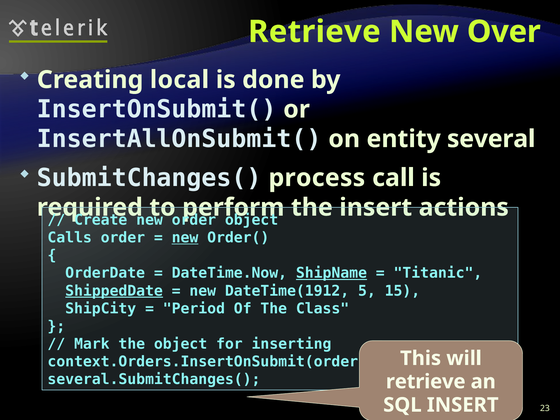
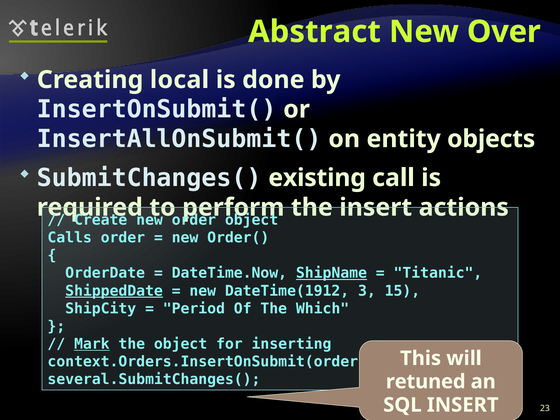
Retrieve: Retrieve -> Abstract (314, 32)
several: several -> objects (491, 139)
process: process -> existing (317, 178)
new underline: present -> none (185, 238)
5: 5 -> 3 (367, 291)
Class: Class -> Which (323, 309)
Mark underline: none -> present (92, 344)
retrieve: retrieve -> retuned (426, 382)
